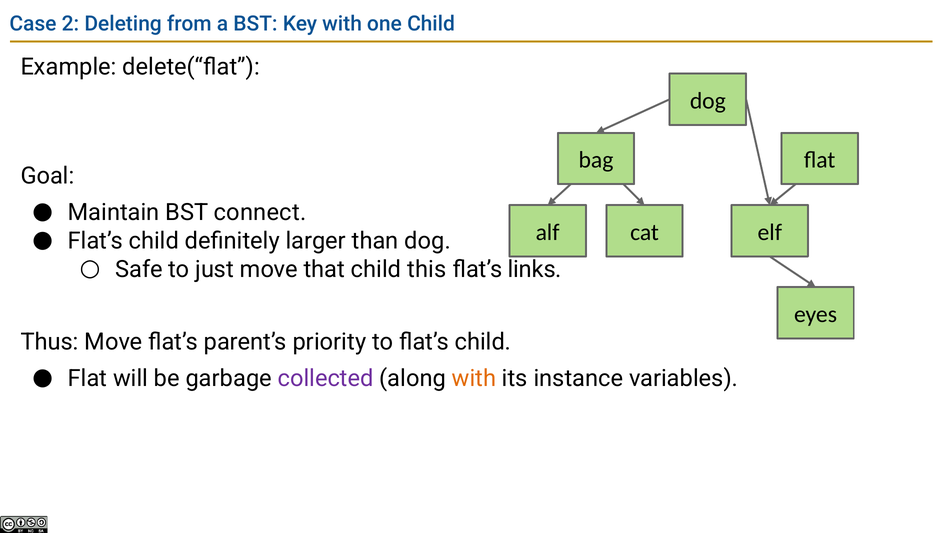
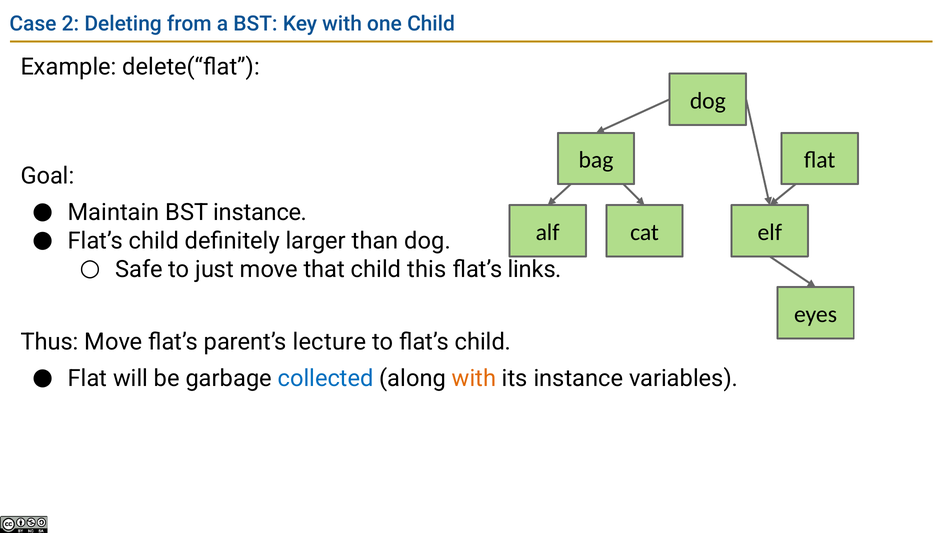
BST connect: connect -> instance (260, 212)
priority: priority -> lecture (329, 342)
collected colour: purple -> blue (326, 378)
